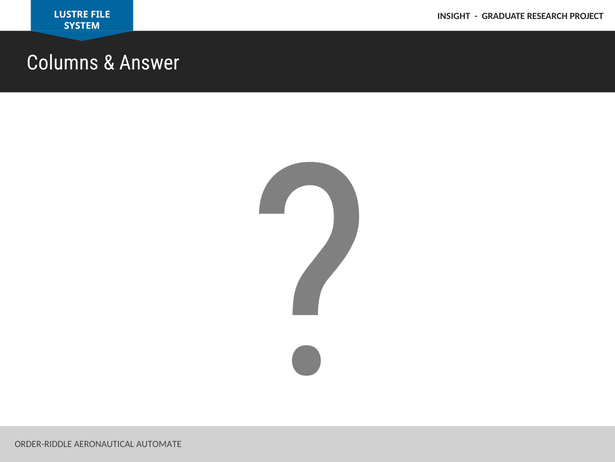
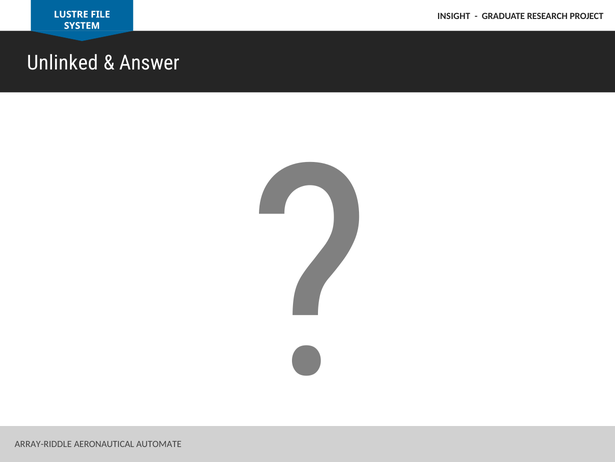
Columns: Columns -> Unlinked (63, 63)
ORDER-RIDDLE: ORDER-RIDDLE -> ARRAY-RIDDLE (43, 443)
